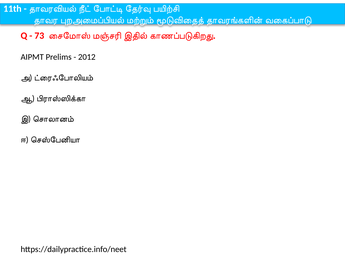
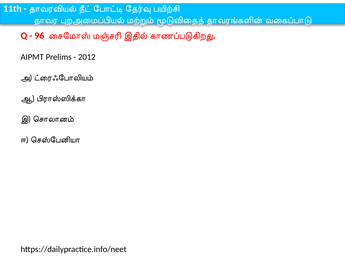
73: 73 -> 96 (39, 36)
